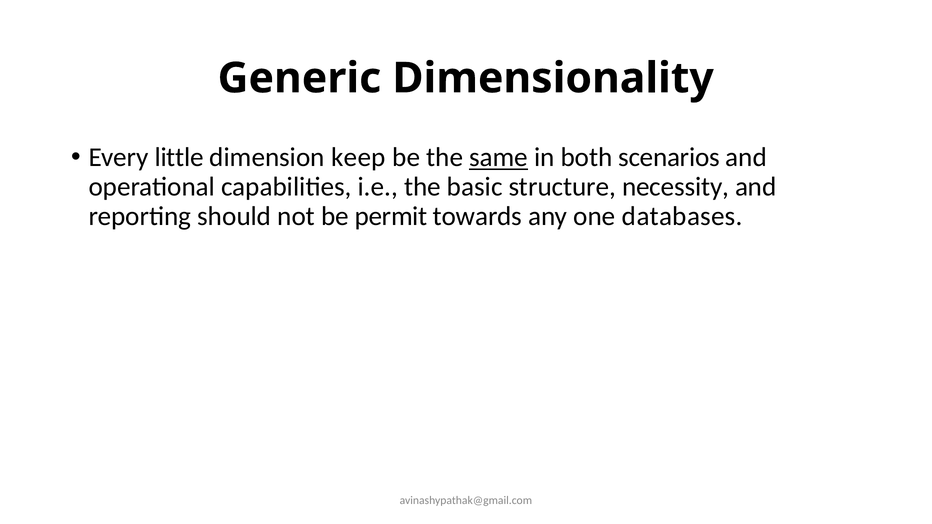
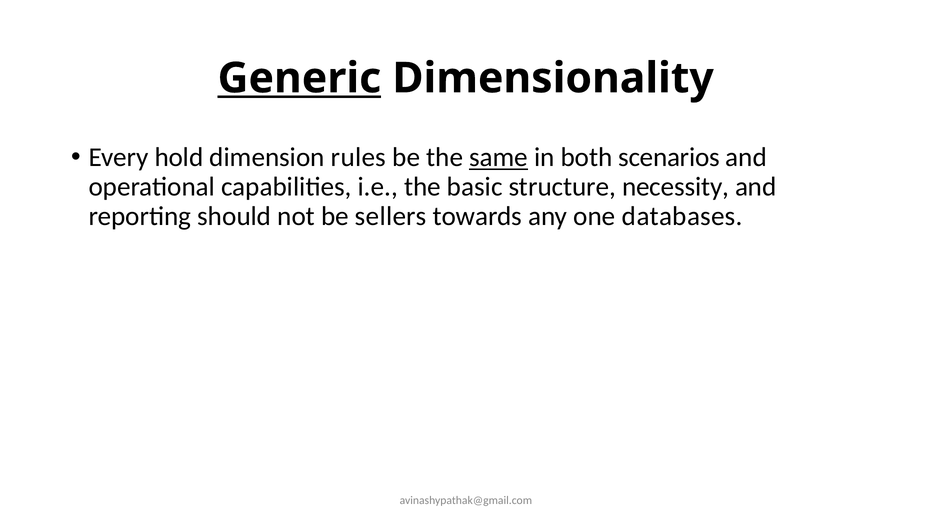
Generic underline: none -> present (299, 78)
little: little -> hold (179, 158)
keep: keep -> rules (358, 158)
permit: permit -> sellers (391, 216)
